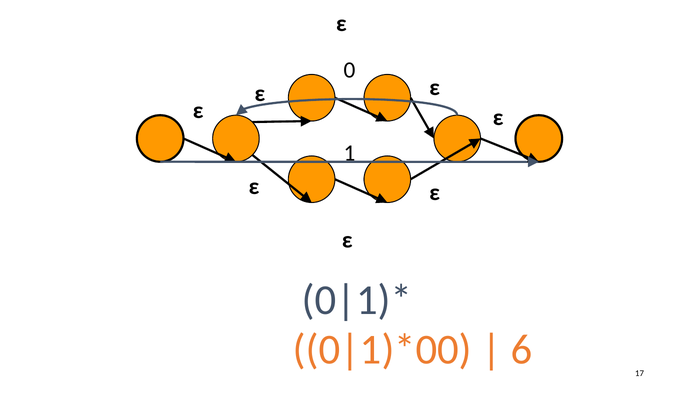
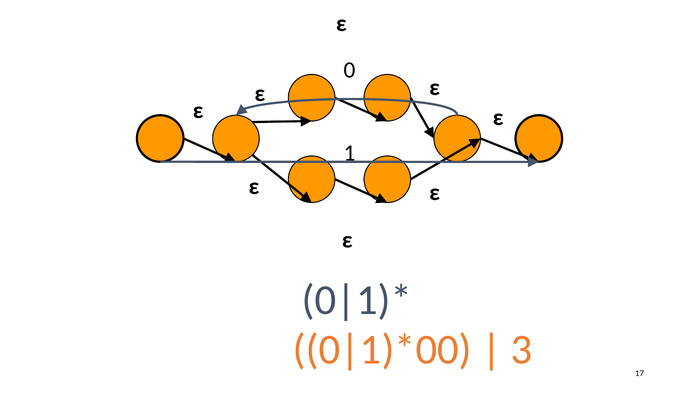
6: 6 -> 3 (522, 350)
